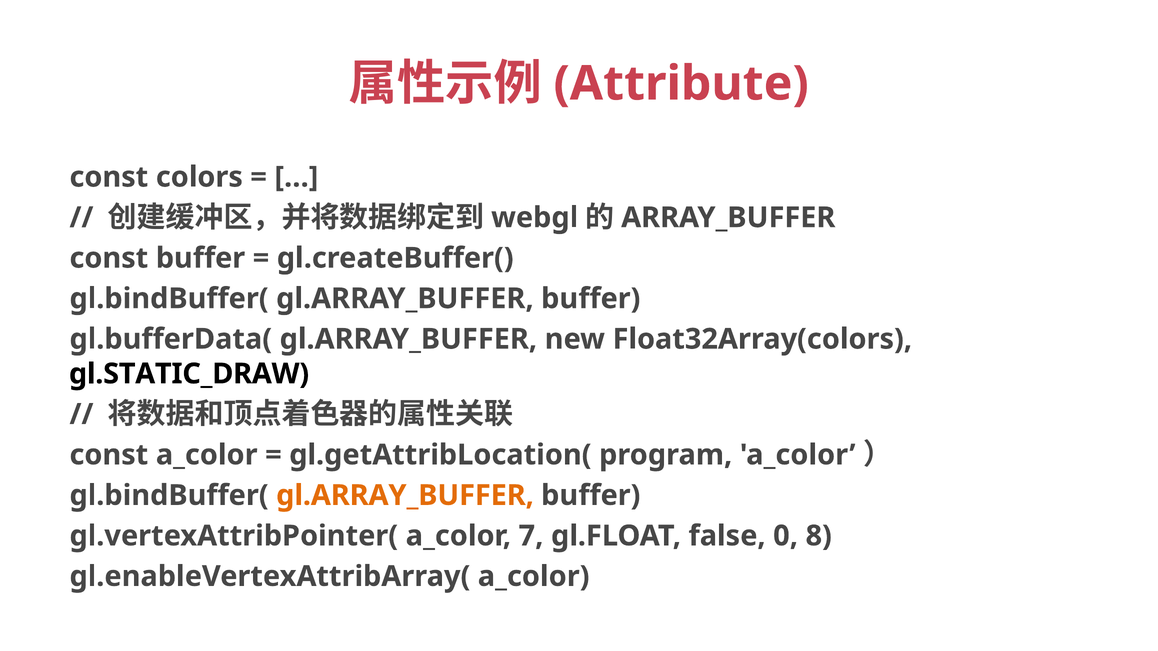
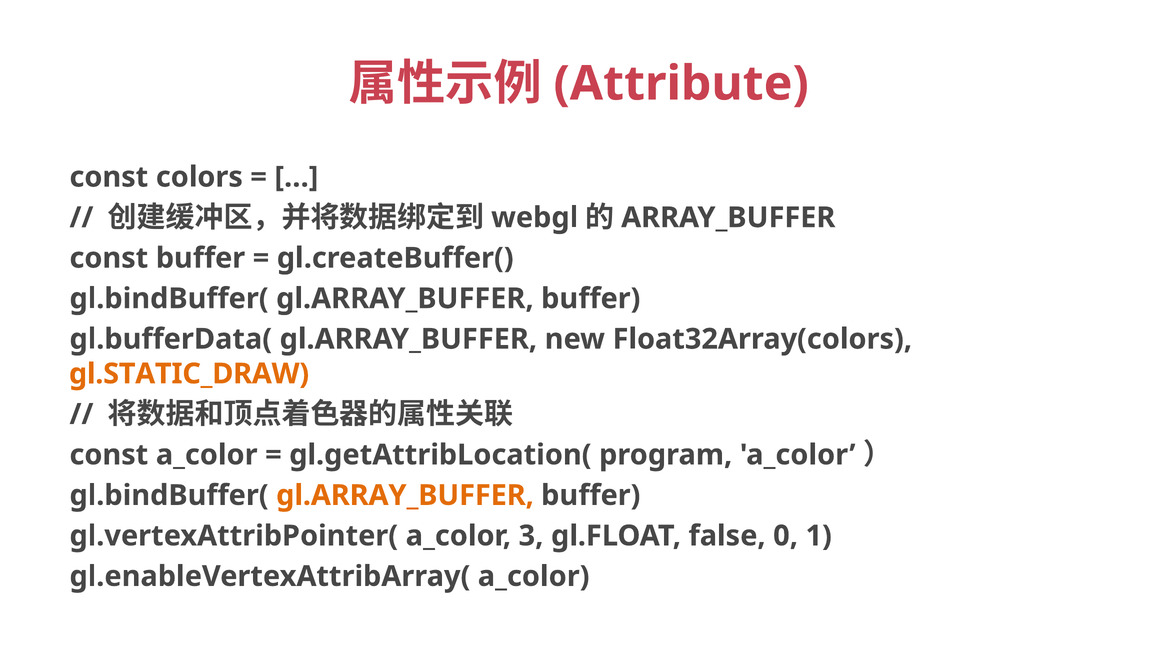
gl.STATIC_DRAW colour: black -> orange (189, 374)
7: 7 -> 3 (531, 536)
8: 8 -> 1 (819, 536)
